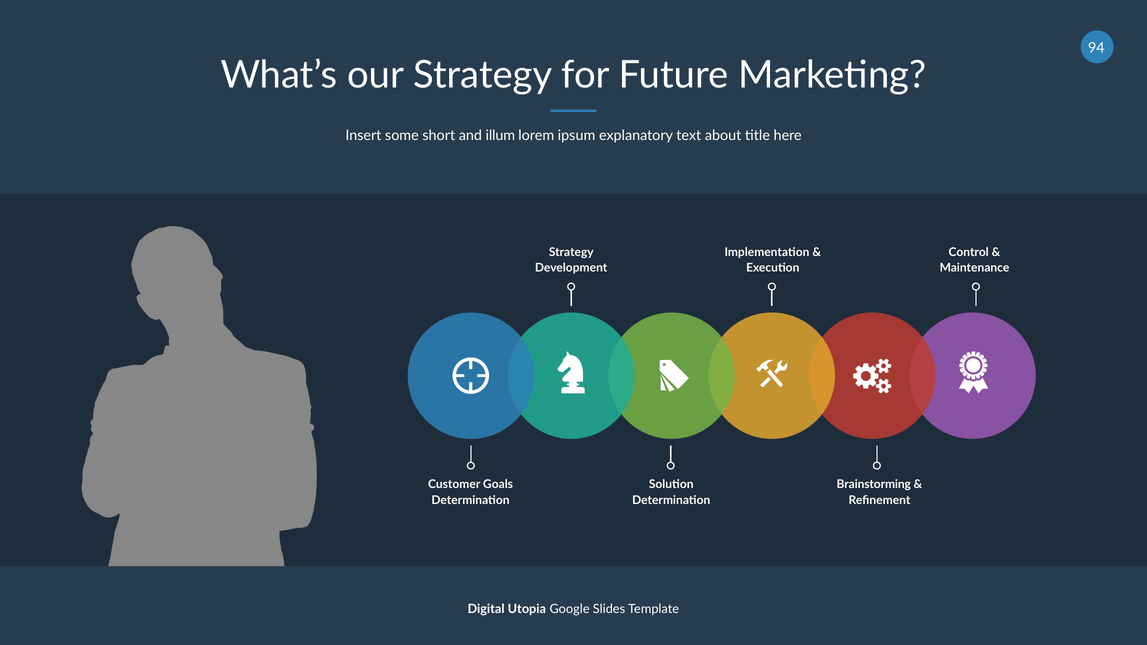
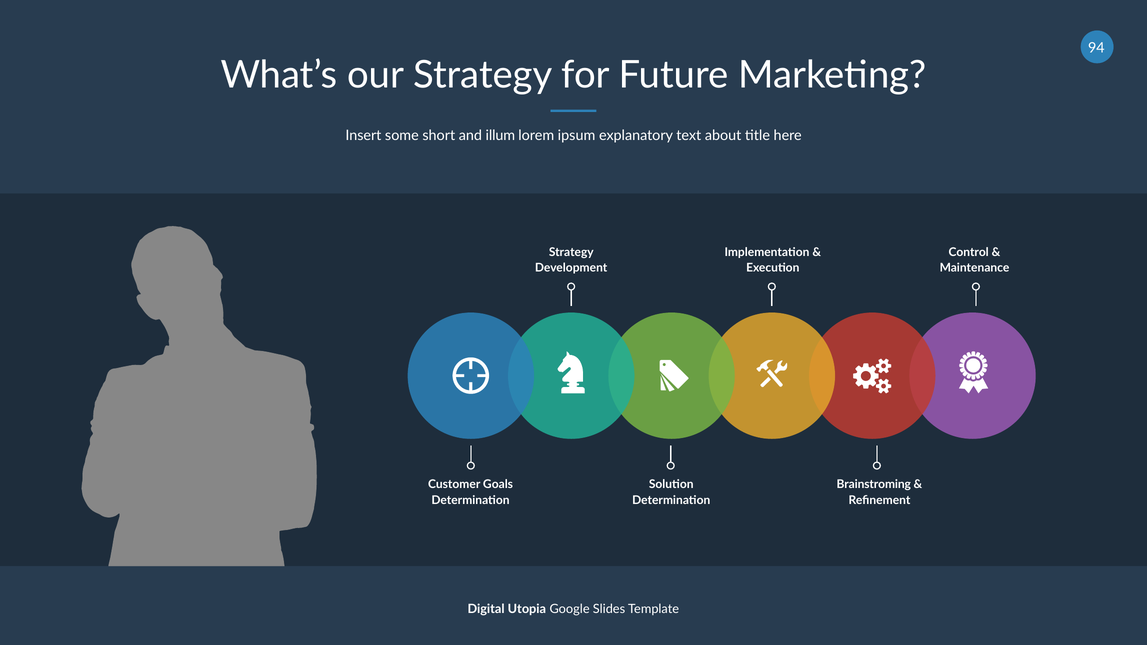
Brainstorming: Brainstorming -> Brainstroming (874, 485)
